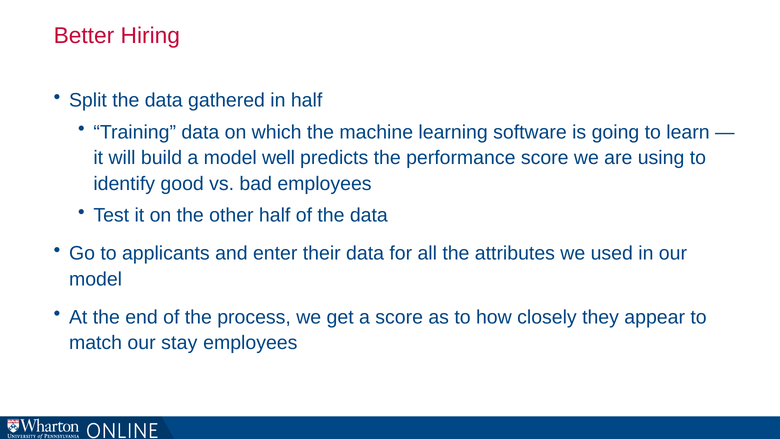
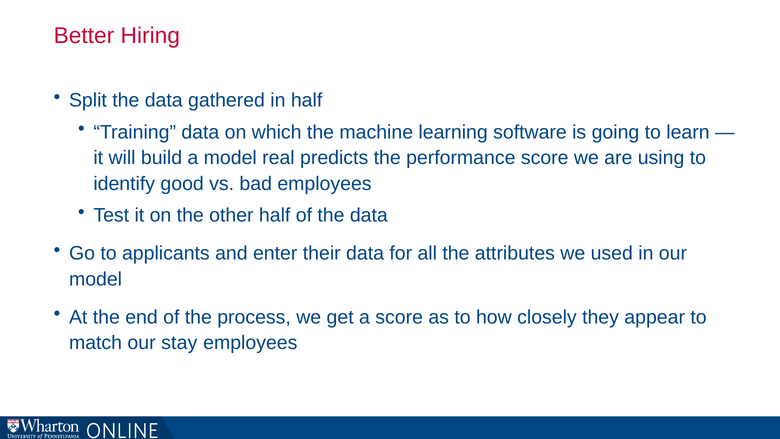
well: well -> real (278, 158)
